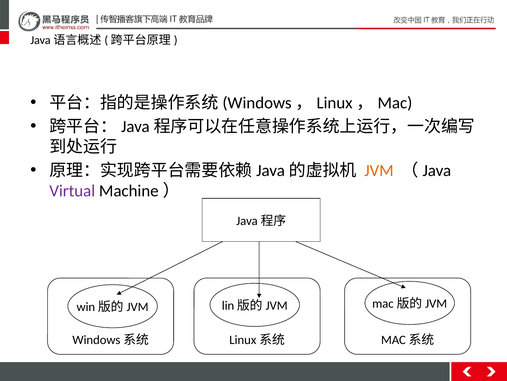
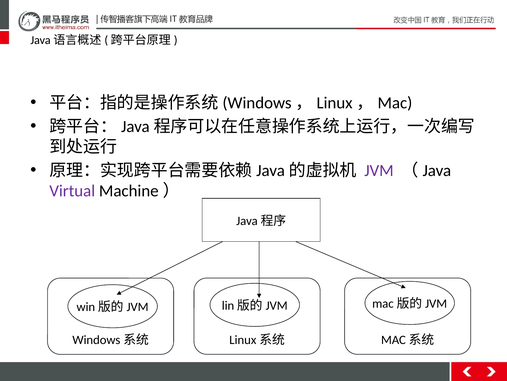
JVM colour: orange -> purple (379, 170)
